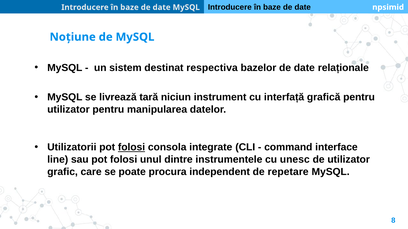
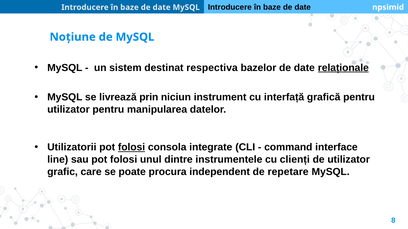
relaționale underline: none -> present (343, 68)
tară: tară -> prin (149, 97)
unesc: unesc -> clienți (295, 160)
